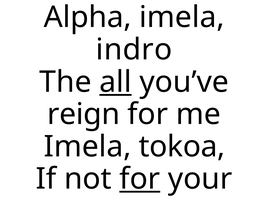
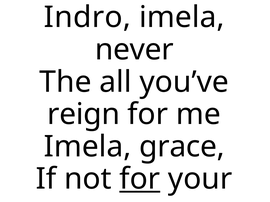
Alpha: Alpha -> Indro (87, 17)
indro: indro -> never (134, 50)
all underline: present -> none (115, 82)
Imela tokoa: tokoa -> grace (182, 147)
